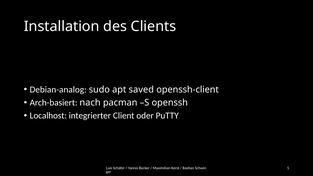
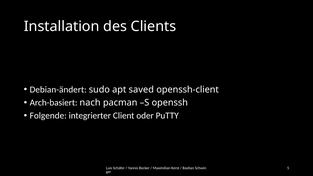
Debian-analog: Debian-analog -> Debian-ändert (58, 90)
Localhost: Localhost -> Folgende (48, 116)
